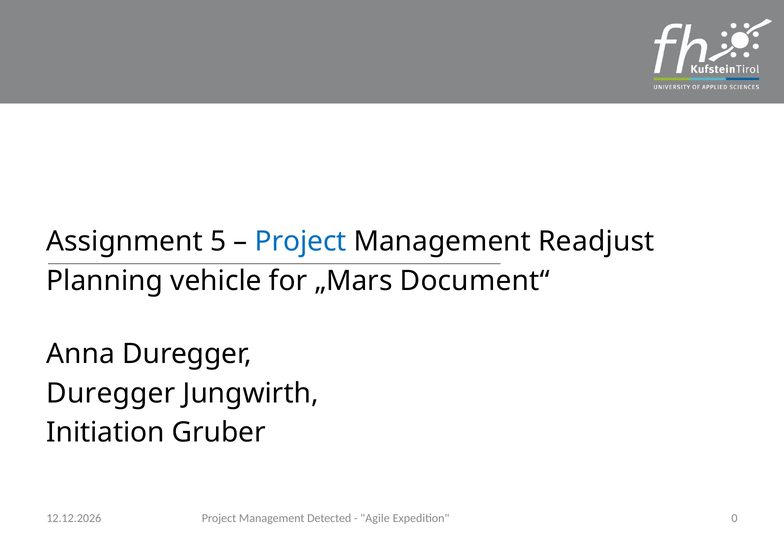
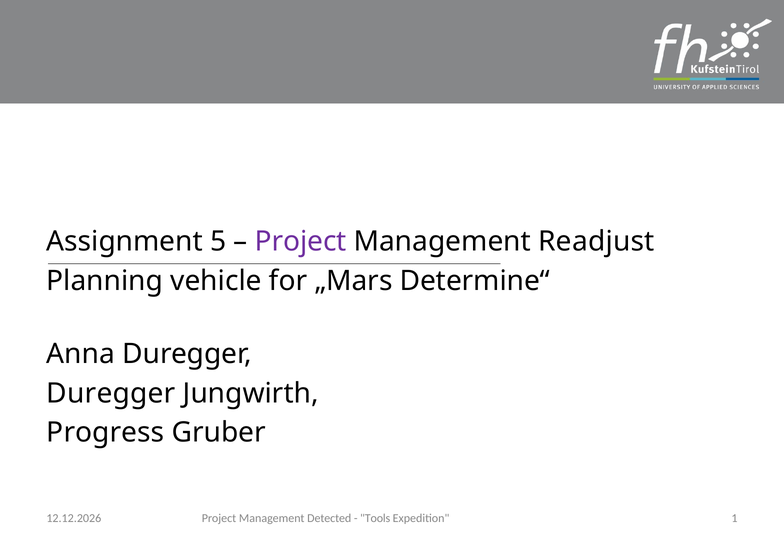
Project colour: blue -> purple (301, 241)
Document“: Document“ -> Determine“ (475, 281)
Initiation: Initiation -> Progress (105, 432)
Agile: Agile -> Tools (375, 518)
0: 0 -> 1 (735, 518)
